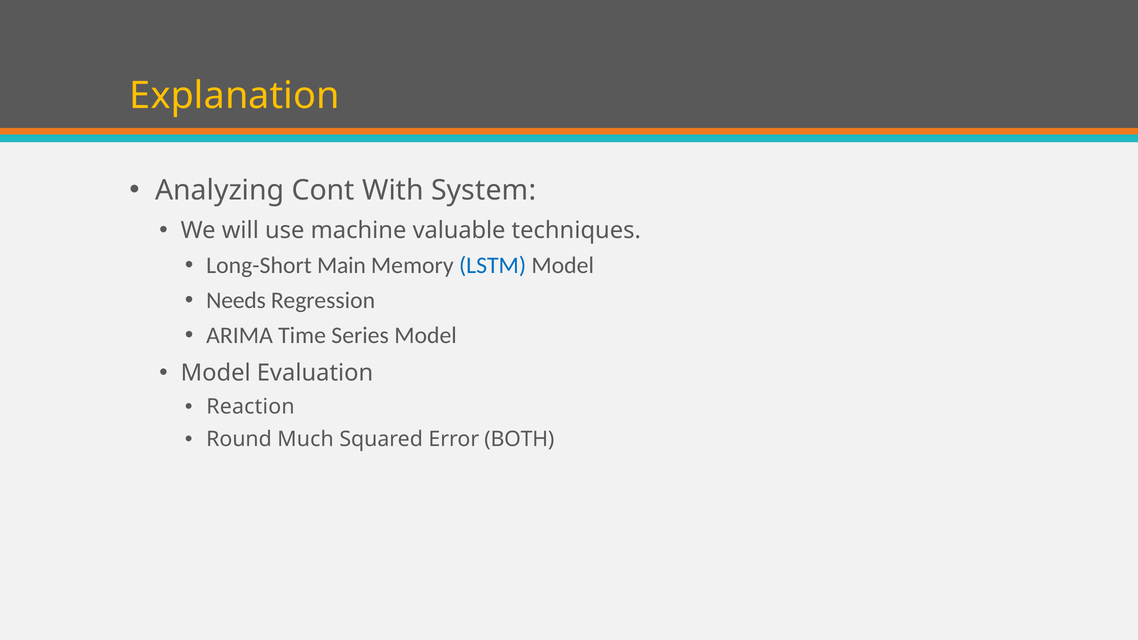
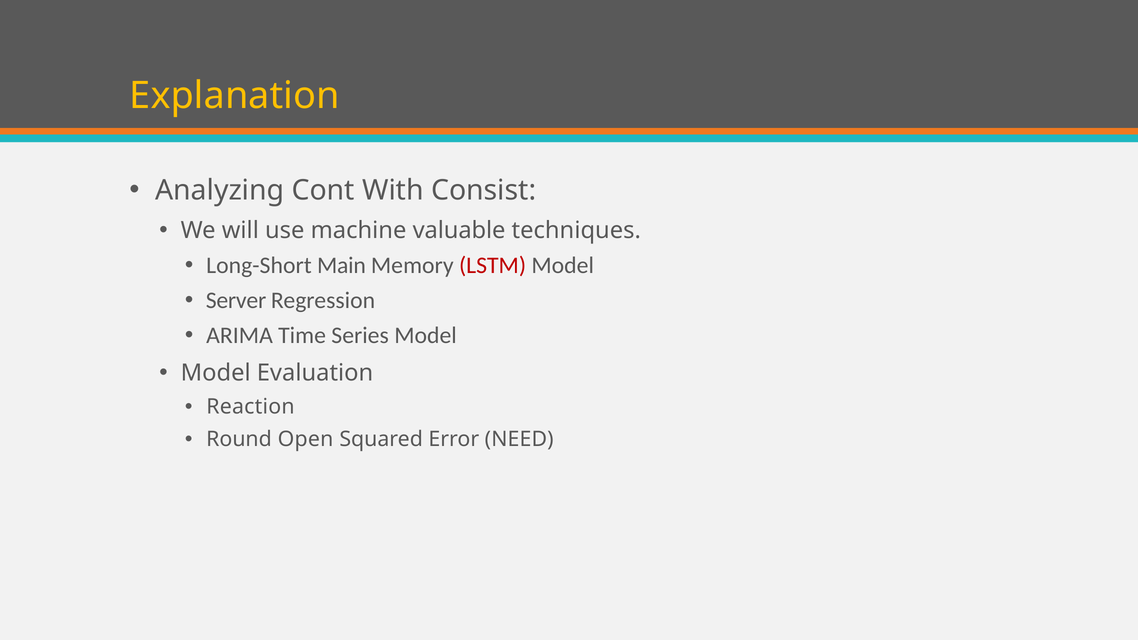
System: System -> Consist (484, 190)
LSTM colour: blue -> red (493, 265)
Needs: Needs -> Server (236, 300)
Much: Much -> Open (306, 439)
BOTH: BOTH -> NEED (519, 439)
